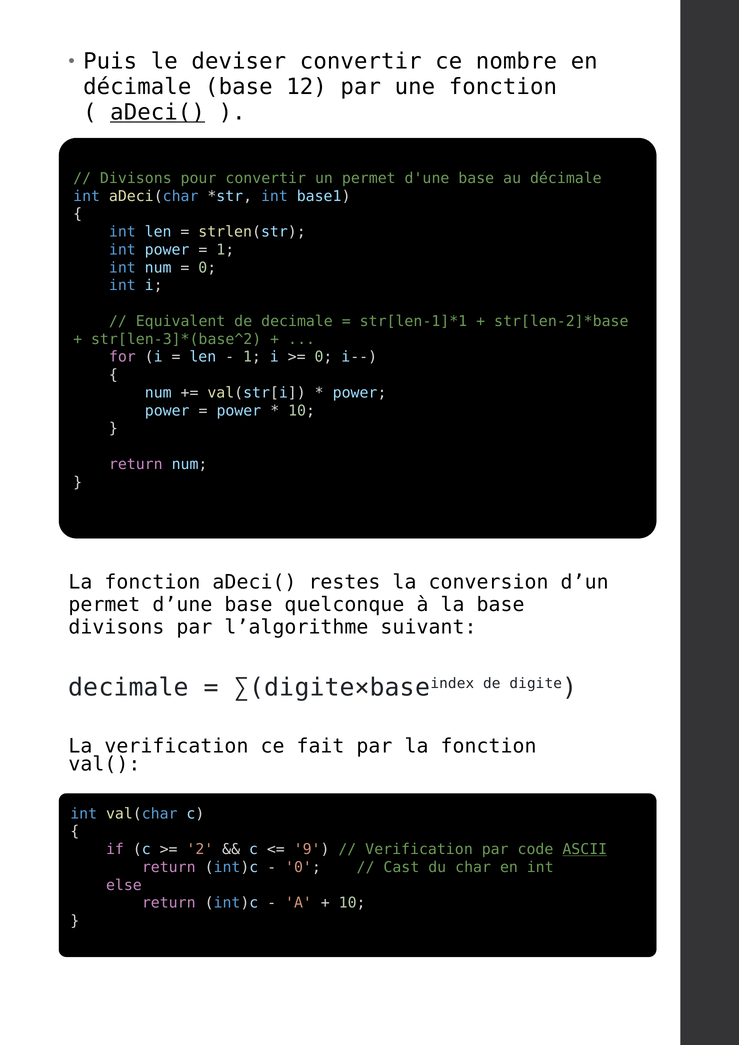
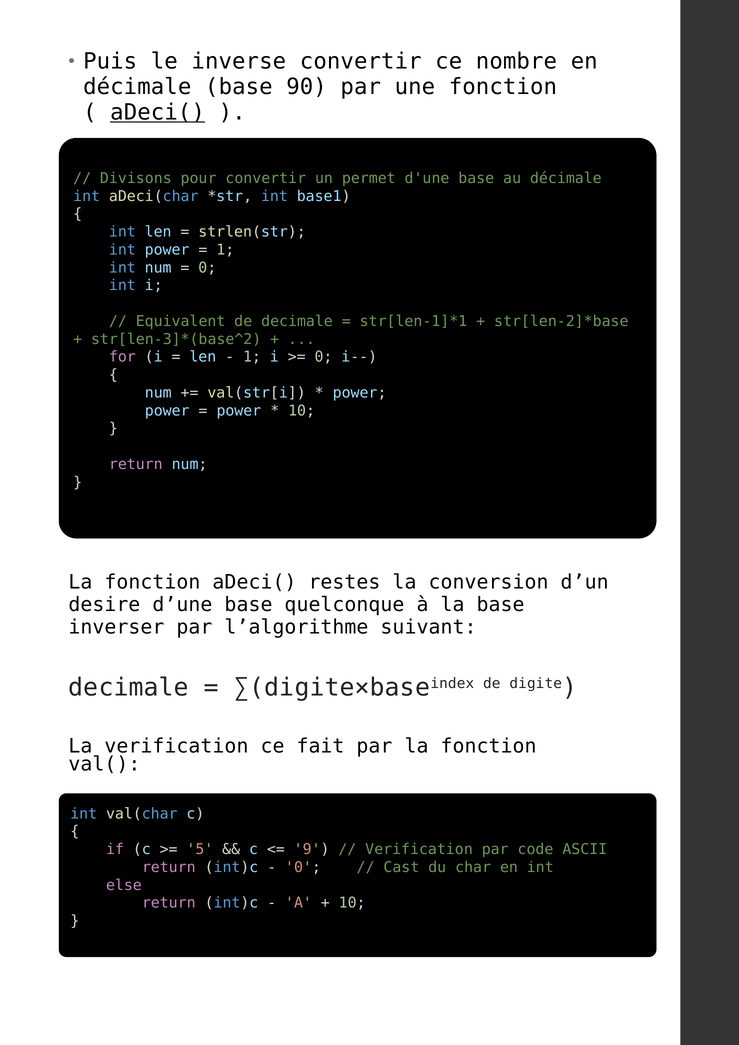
deviser: deviser -> inverse (239, 61)
12: 12 -> 90 (307, 87)
permet: permet -> desire (104, 605)
divisons: divisons -> inverser (116, 627)
2: 2 -> 5 (200, 850)
ASCII underline: present -> none (585, 850)
